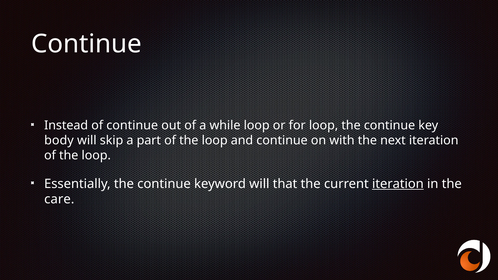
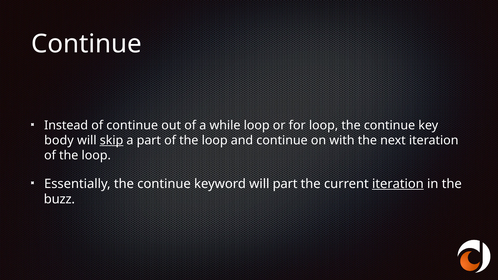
skip underline: none -> present (112, 140)
will that: that -> part (285, 184)
care: care -> buzz (59, 199)
